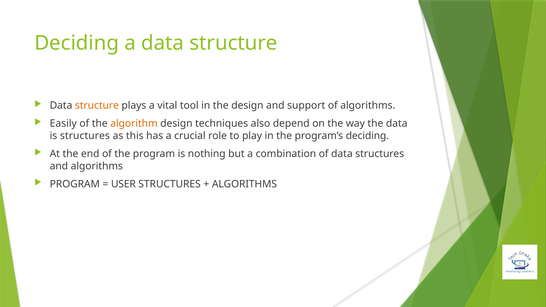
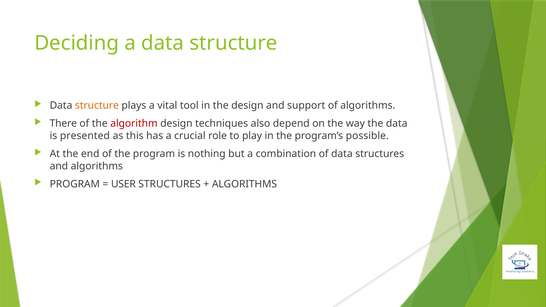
Easily: Easily -> There (63, 124)
algorithm colour: orange -> red (134, 124)
is structures: structures -> presented (85, 136)
program’s deciding: deciding -> possible (367, 136)
